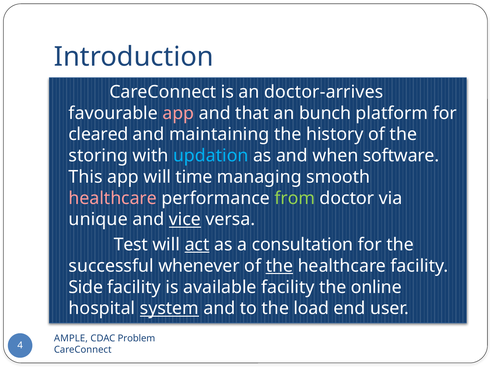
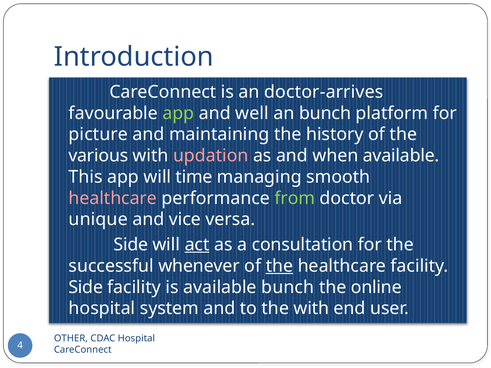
app colour: pink -> light green (178, 113)
that: that -> well (252, 113)
cleared: cleared -> picture (98, 135)
storing: storing -> various (98, 156)
updation colour: light blue -> pink (211, 156)
when software: software -> available (401, 156)
vice underline: present -> none (185, 220)
Test: Test -> Side (131, 245)
available facility: facility -> bunch (288, 287)
system underline: present -> none (169, 309)
the load: load -> with (311, 309)
AMPLE: AMPLE -> OTHER (71, 339)
CDAC Problem: Problem -> Hospital (136, 339)
